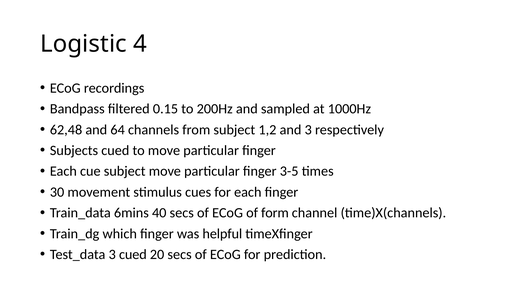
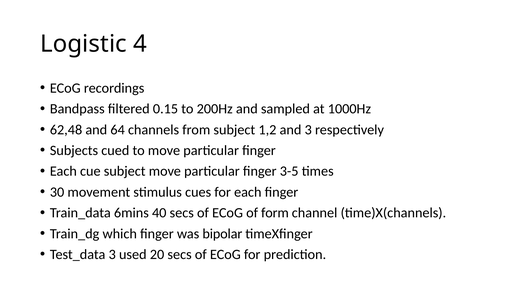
helpful: helpful -> bipolar (222, 234)
3 cued: cued -> used (133, 255)
